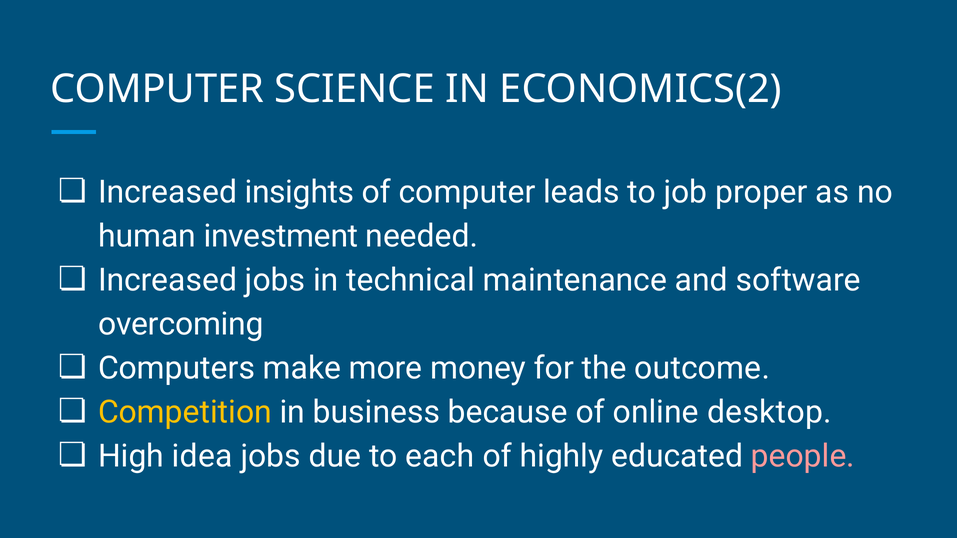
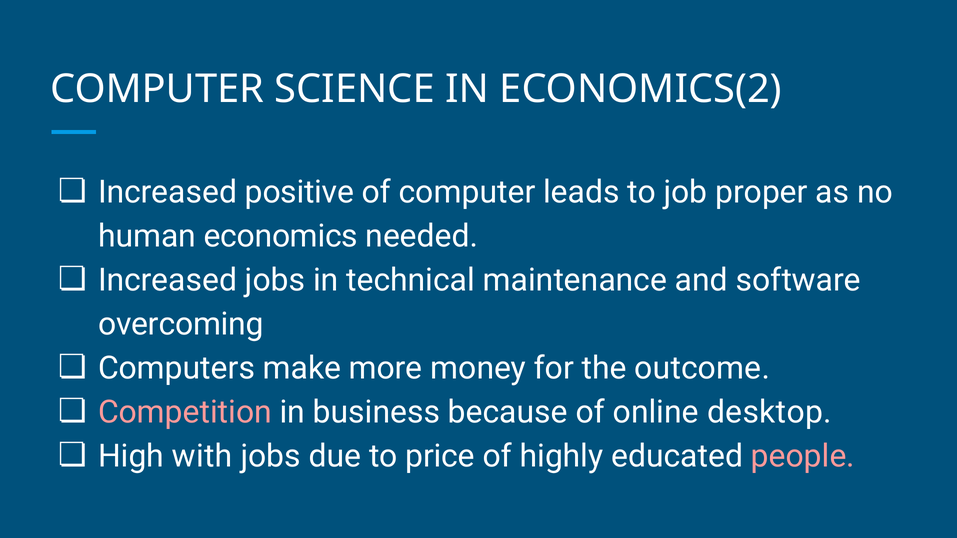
insights: insights -> positive (299, 193)
investment: investment -> economics (281, 237)
Competition colour: yellow -> pink (185, 413)
idea: idea -> with (202, 457)
each: each -> price (440, 457)
